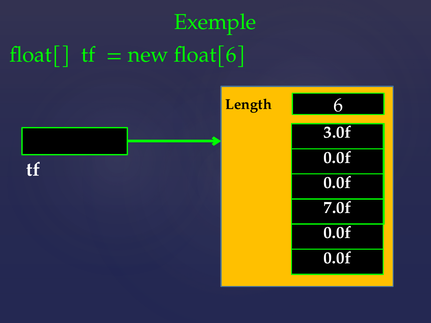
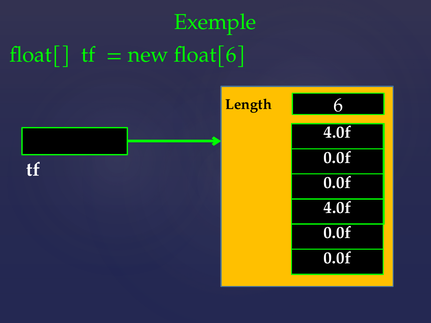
3.0f: 3.0f -> 4.0f (337, 132)
7.0f: 7.0f -> 4.0f (337, 208)
